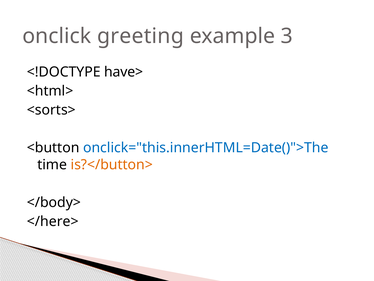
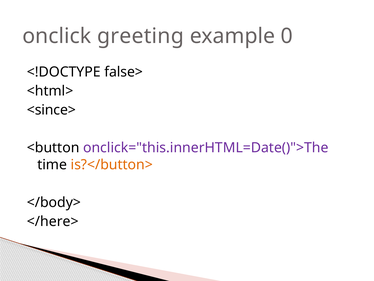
3: 3 -> 0 (287, 36)
have>: have> -> false> (124, 72)
<sorts>: <sorts> -> <since> (51, 110)
onclick="this.innerHTML=Date()">The colour: blue -> purple (206, 148)
